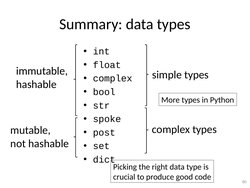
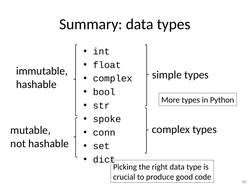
post: post -> conn (104, 132)
